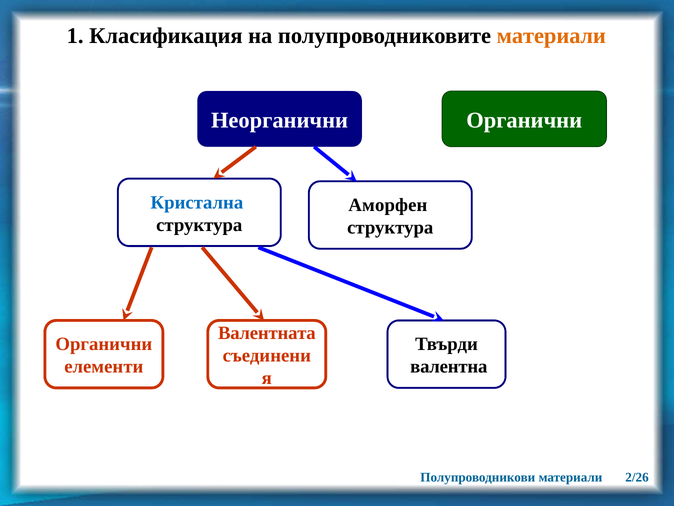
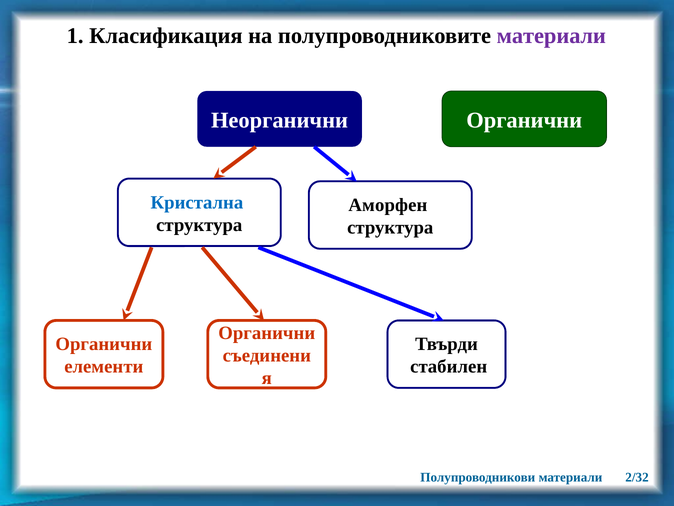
материали colour: orange -> purple (551, 36)
Валентната: Валентната -> Органични (267, 333)
валентна: валентна -> стабилен (449, 366)
2/26: 2/26 -> 2/32 (637, 477)
